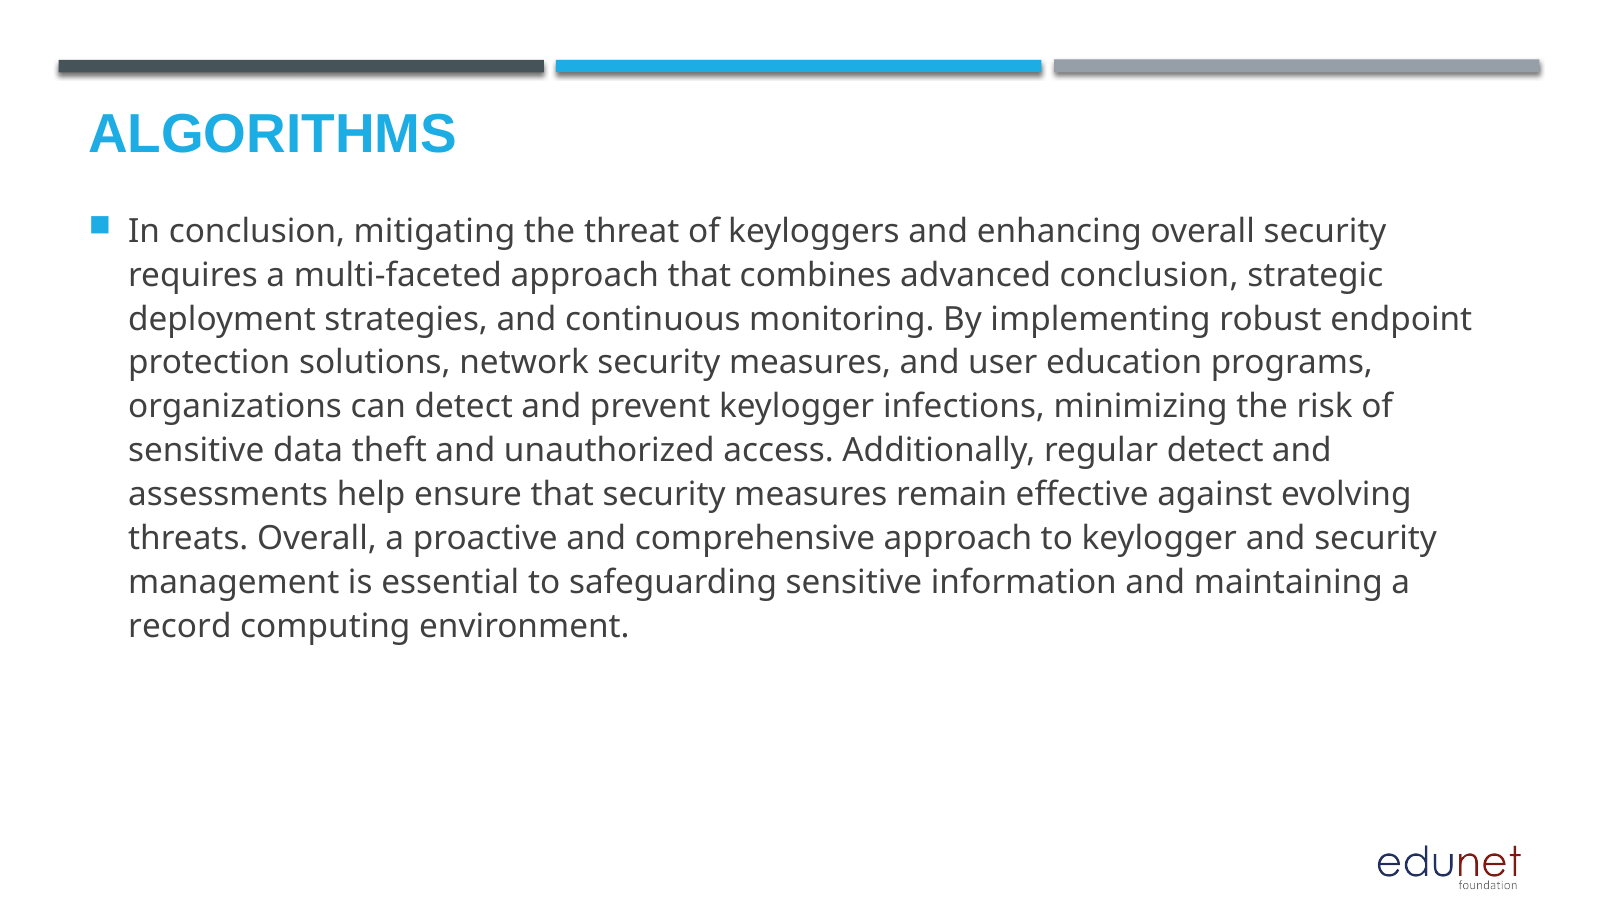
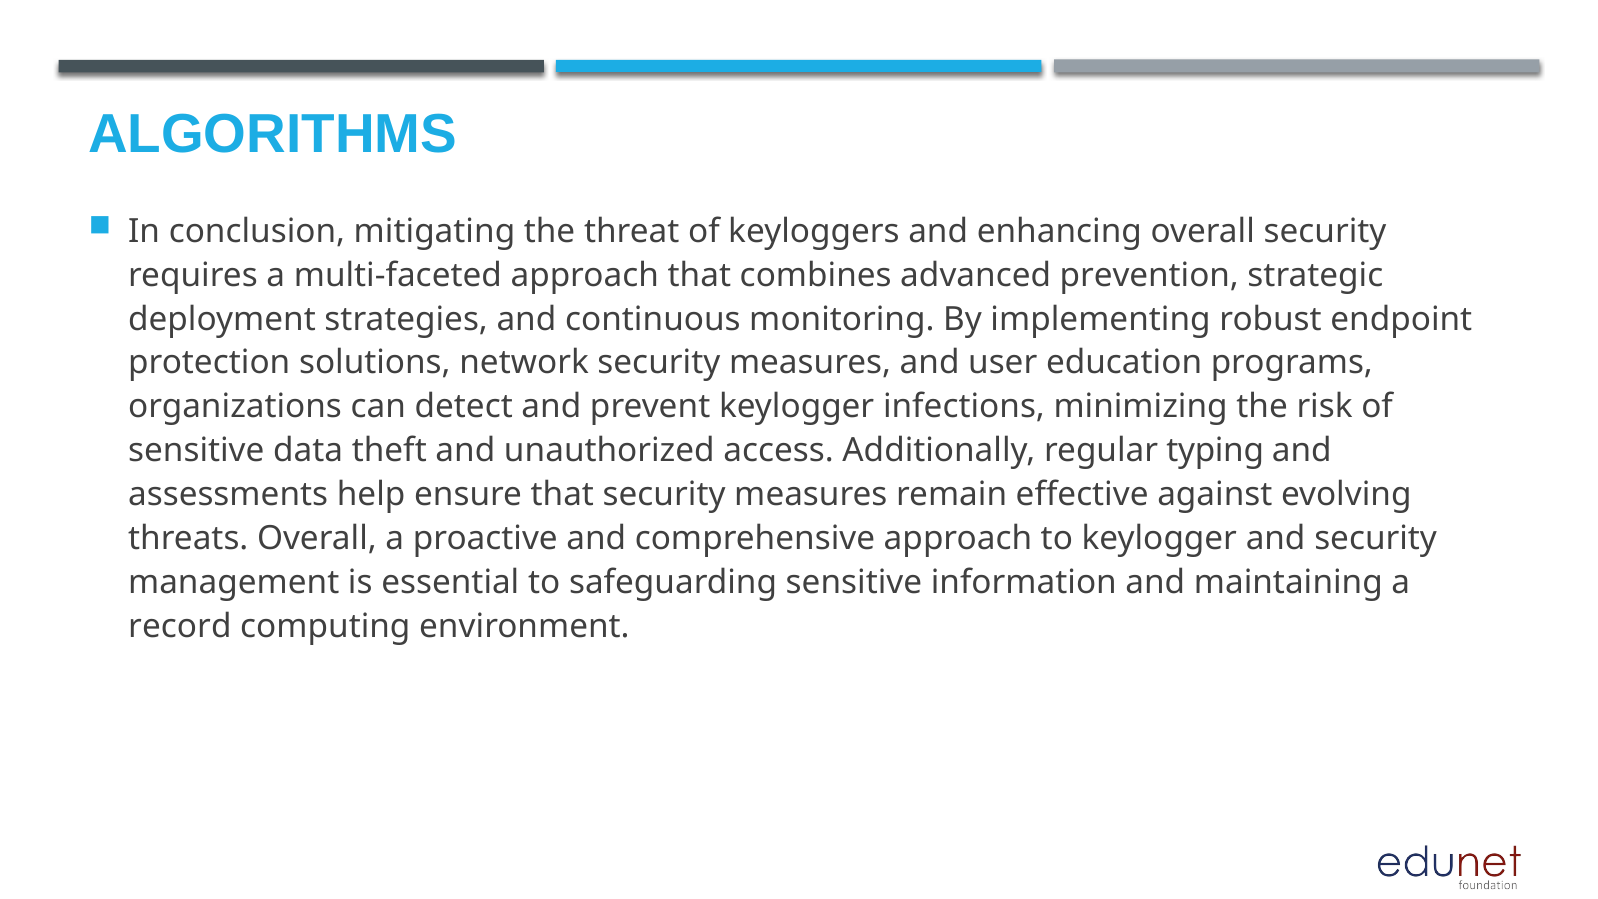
advanced conclusion: conclusion -> prevention (1149, 275)
regular detect: detect -> typing (1215, 451)
